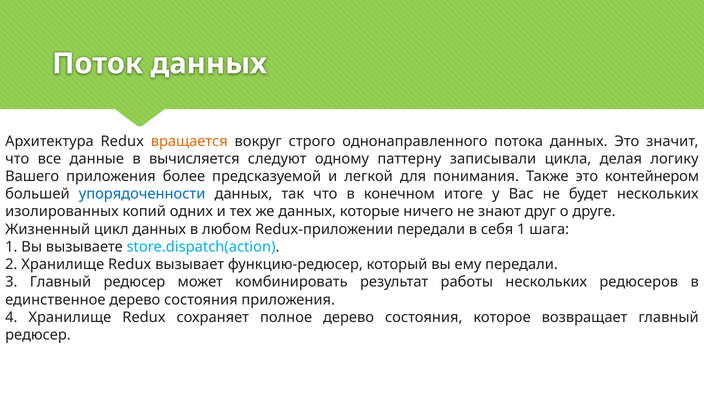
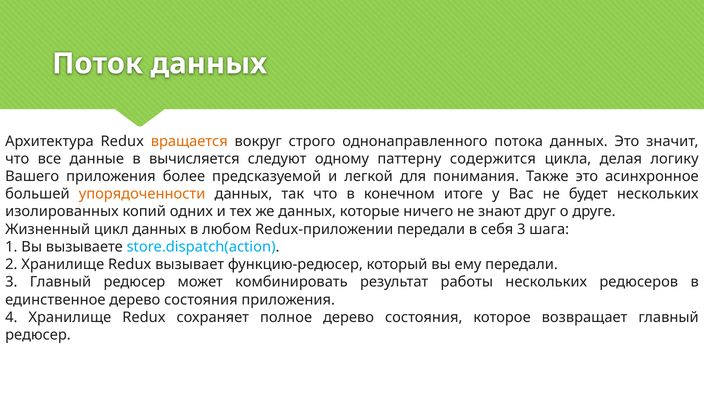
записывали: записывали -> содержится (493, 159)
контейнером: контейнером -> асинхронное (652, 176)
упорядоченности colour: blue -> orange (142, 194)
себя 1: 1 -> 3 (521, 229)
